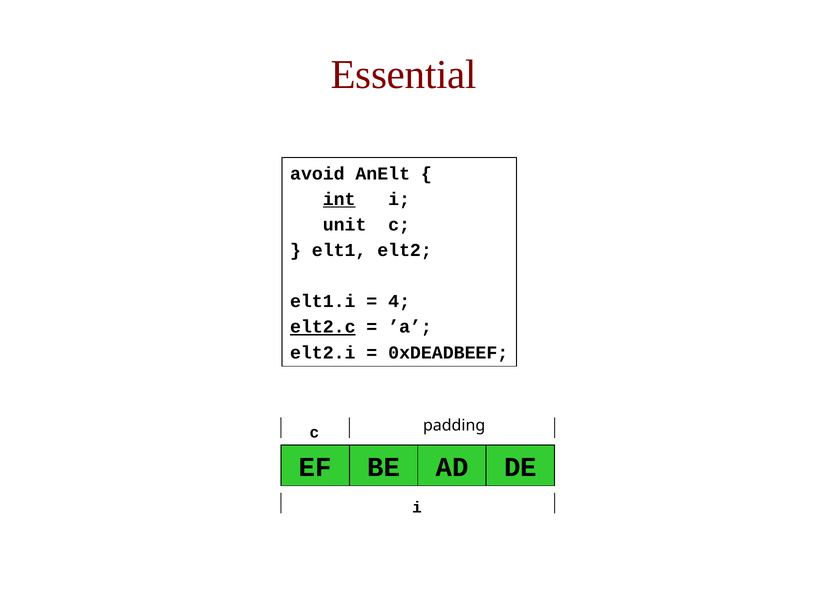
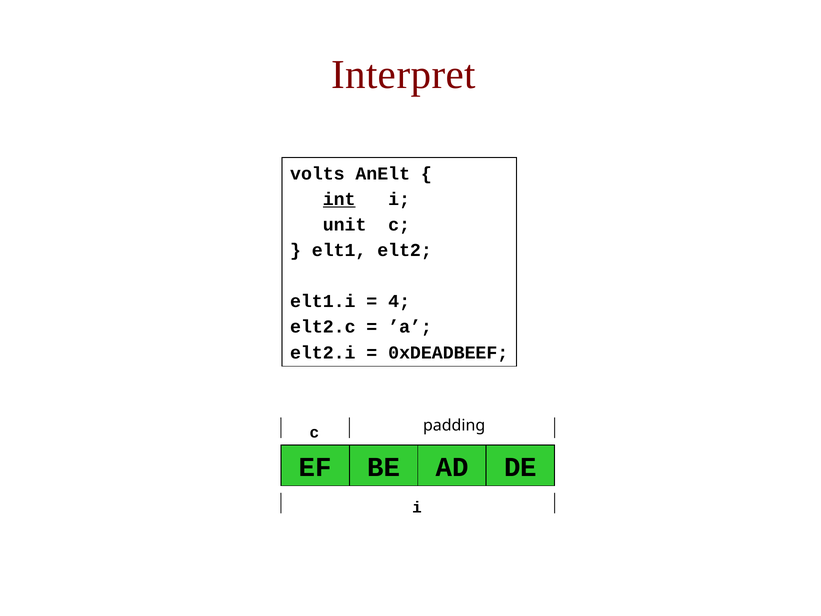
Essential: Essential -> Interpret (403, 75)
avoid: avoid -> volts (317, 174)
elt2.c underline: present -> none (323, 327)
